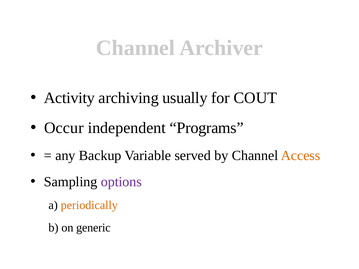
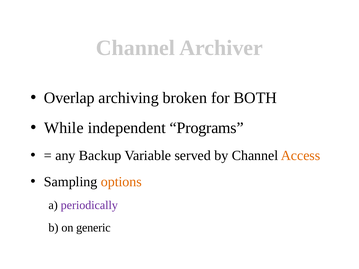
Activity: Activity -> Overlap (69, 98)
usually: usually -> broken (185, 98)
COUT: COUT -> BOTH (255, 98)
Occur: Occur -> While (64, 128)
options colour: purple -> orange (121, 182)
periodically colour: orange -> purple (89, 205)
